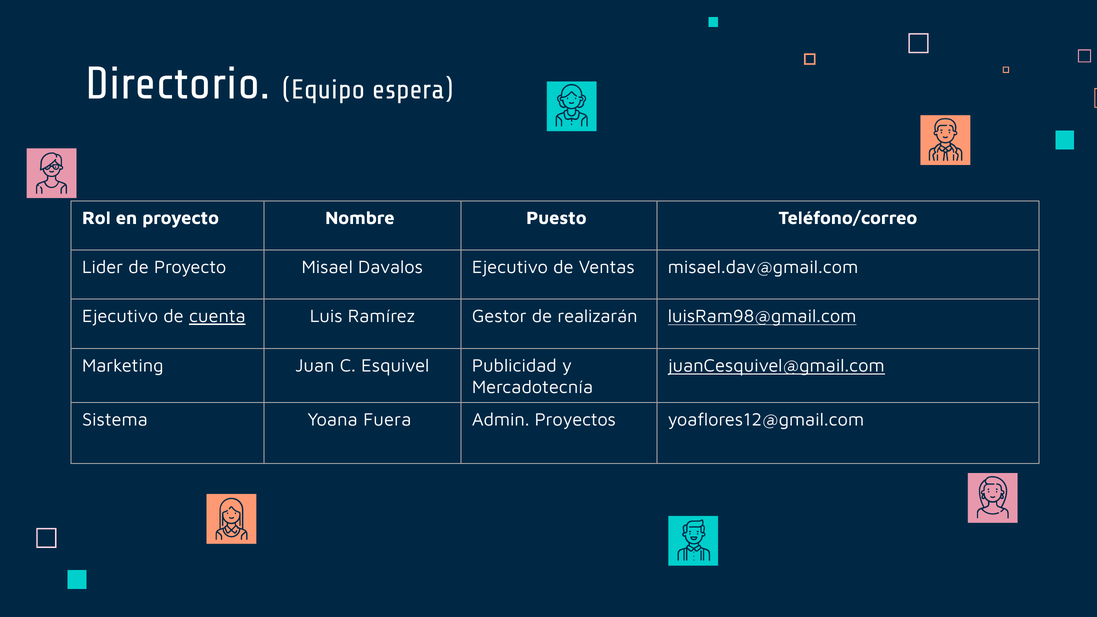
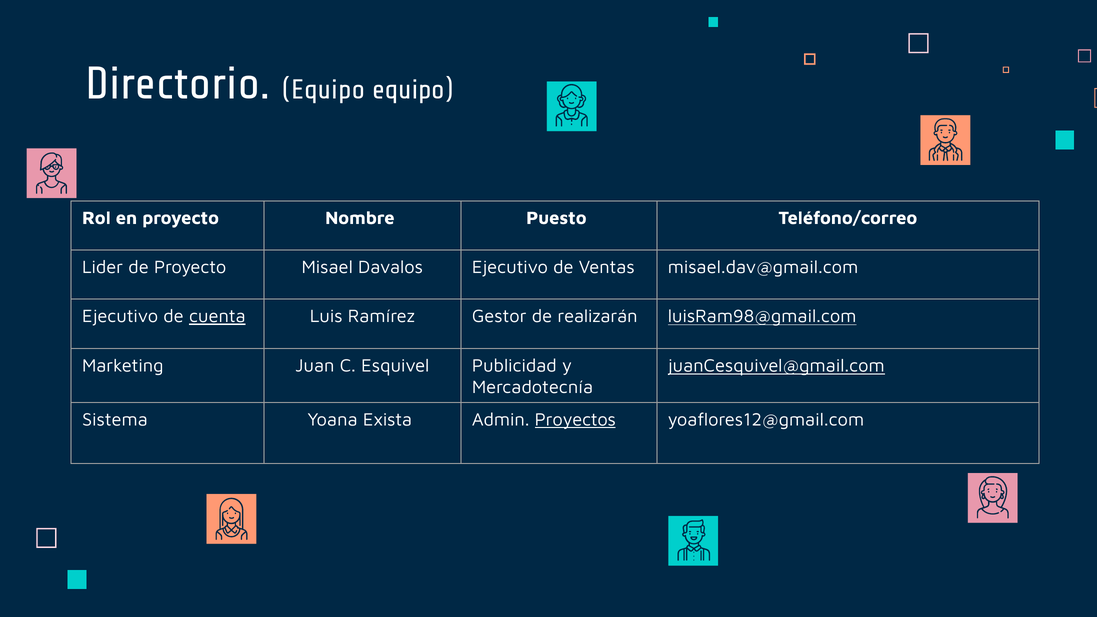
Equipo espera: espera -> equipo (413, 90)
Fuera: Fuera -> Exista (387, 420)
Proyectos underline: none -> present (575, 420)
